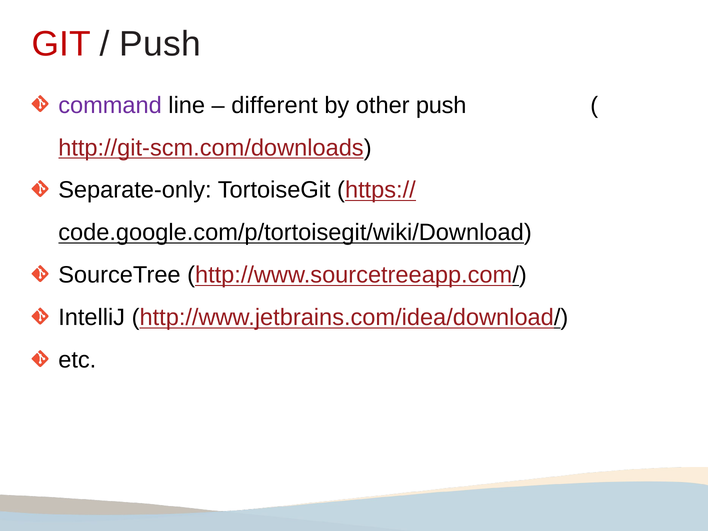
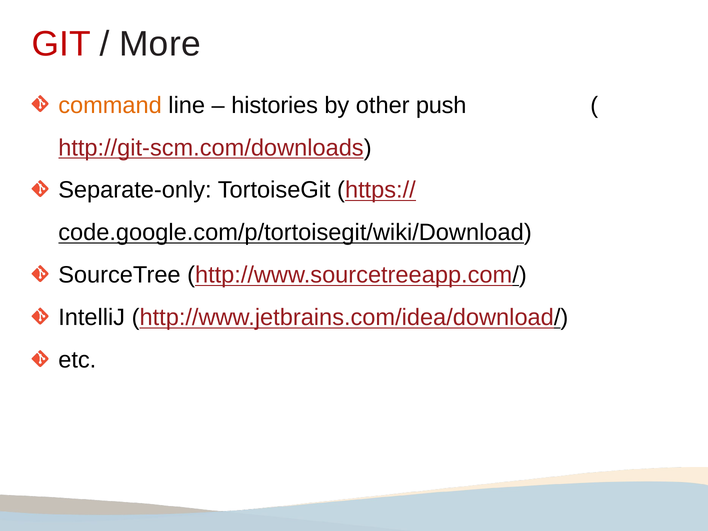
Push: Push -> More (160, 44)
command colour: purple -> orange (110, 105)
different: different -> histories (275, 105)
